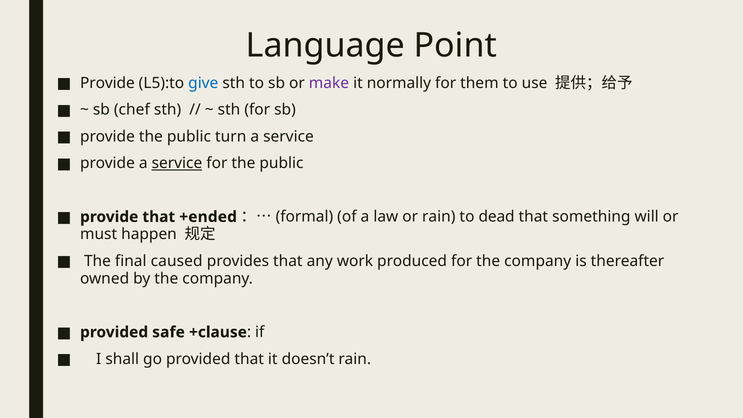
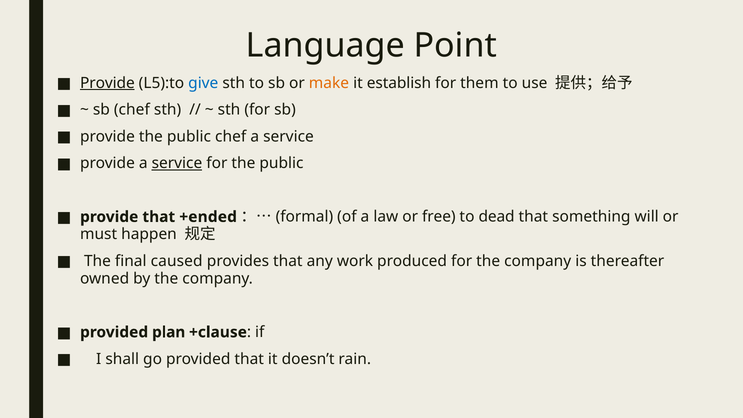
Provide underline: none -> present (107, 83)
make colour: purple -> orange (329, 83)
normally: normally -> establish (399, 83)
public turn: turn -> chef (231, 136)
or rain: rain -> free (439, 217)
safe: safe -> plan (169, 332)
